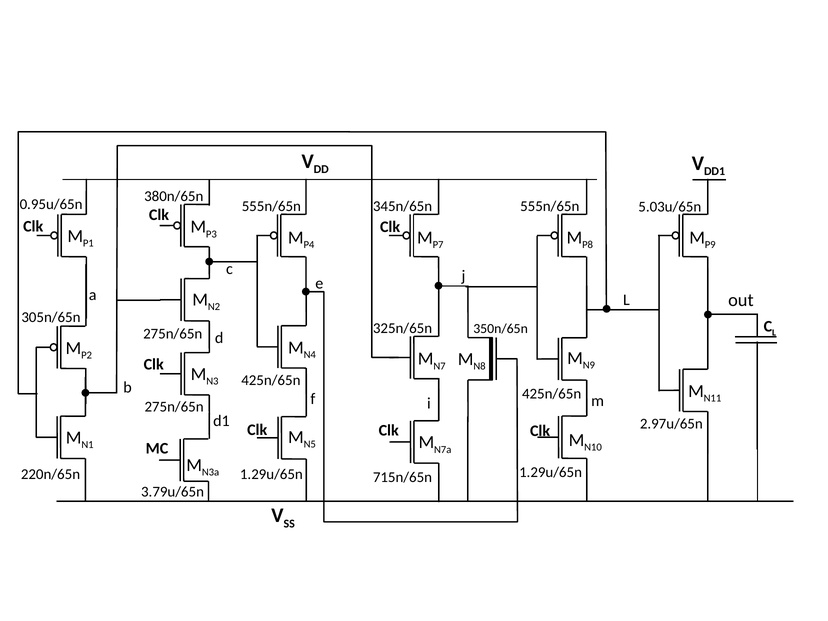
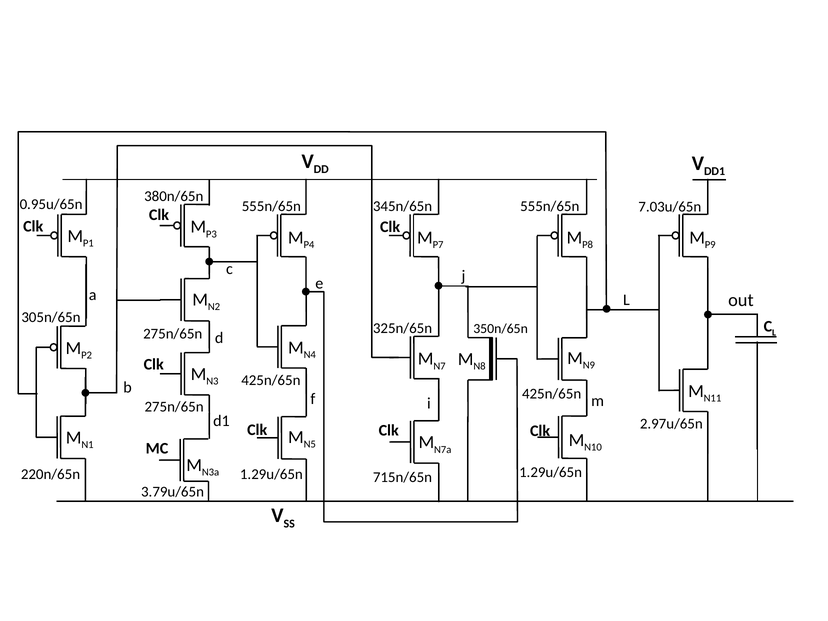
5.03u/65n: 5.03u/65n -> 7.03u/65n (670, 207)
